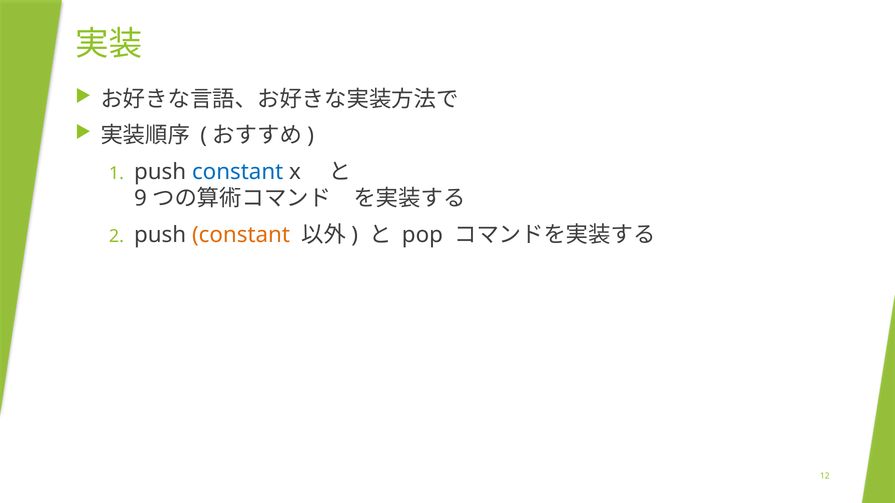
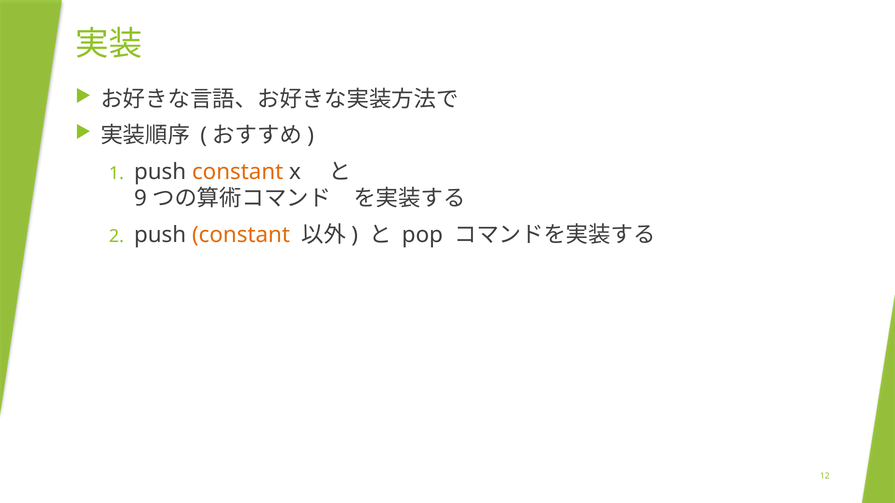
constant colour: blue -> orange (238, 172)
